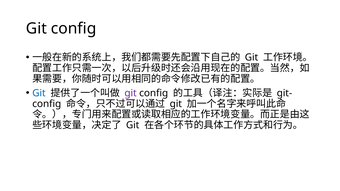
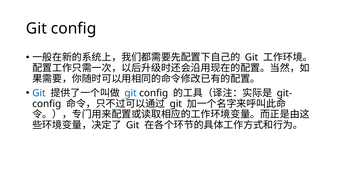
git colour: purple -> blue (131, 93)
